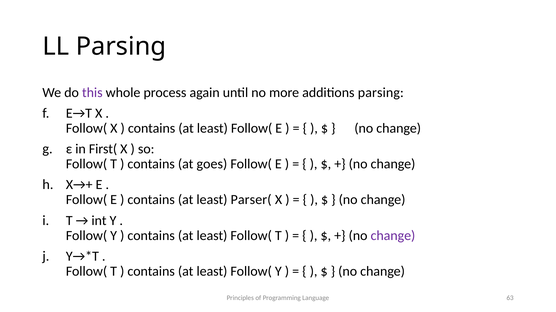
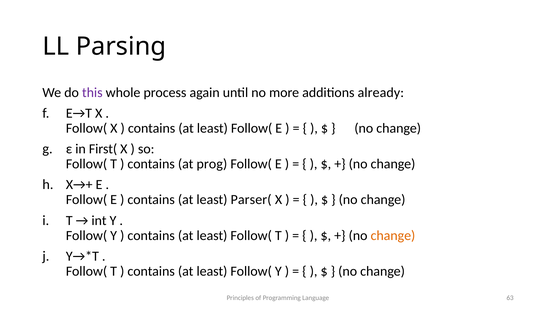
additions parsing: parsing -> already (381, 93)
goes: goes -> prog (212, 164)
change colour: purple -> orange (393, 236)
